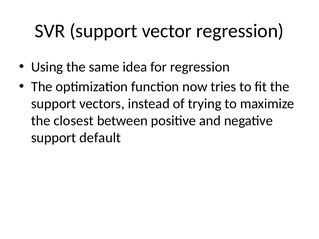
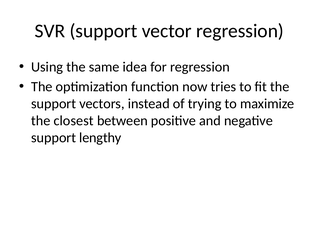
default: default -> lengthy (100, 138)
